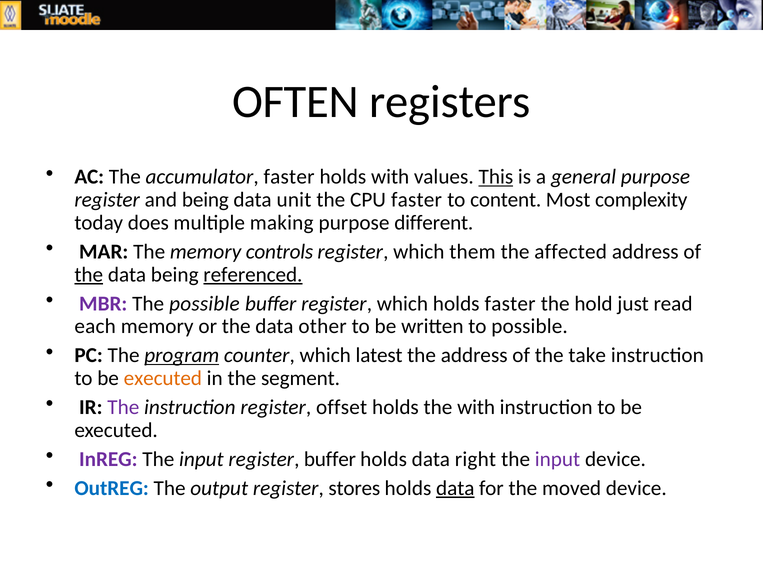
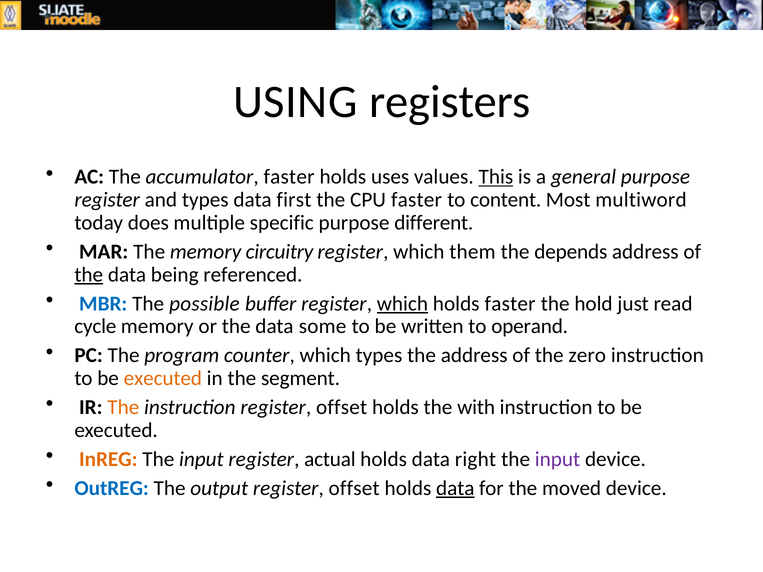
OFTEN: OFTEN -> USING (295, 102)
holds with: with -> uses (390, 177)
and being: being -> types (205, 200)
unit: unit -> first (294, 200)
complexity: complexity -> multiword (641, 200)
making: making -> specific (282, 223)
controls: controls -> circuitry (279, 252)
affected: affected -> depends (571, 252)
referenced underline: present -> none (253, 275)
MBR colour: purple -> blue (103, 304)
which underline: none -> present (402, 304)
each: each -> cycle (95, 327)
other: other -> some (323, 327)
to possible: possible -> operand (530, 327)
program underline: present -> none (182, 356)
which latest: latest -> types (379, 356)
take: take -> zero (587, 356)
The colour: purple -> orange (123, 407)
InREG colour: purple -> orange (108, 459)
register buffer: buffer -> actual (330, 459)
output register stores: stores -> offset (354, 488)
